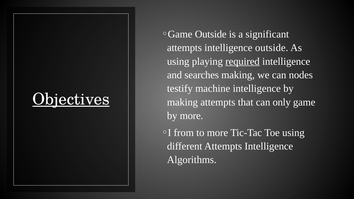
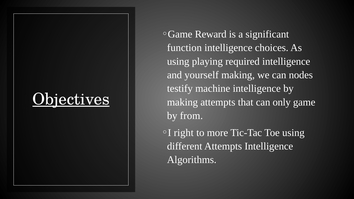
Outside: Outside -> Reward (211, 34)
attempts: attempts -> function (184, 48)
intelligence outside: outside -> choices (272, 48)
required underline: present -> none (242, 61)
searches: searches -> yourself (202, 75)
by more: more -> from (191, 116)
from: from -> right (184, 133)
